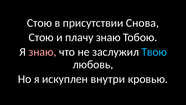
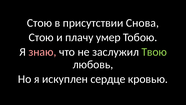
плачу знаю: знаю -> умер (108, 37)
Твою colour: light blue -> light green (154, 52)
внутри: внутри -> сердце (108, 79)
